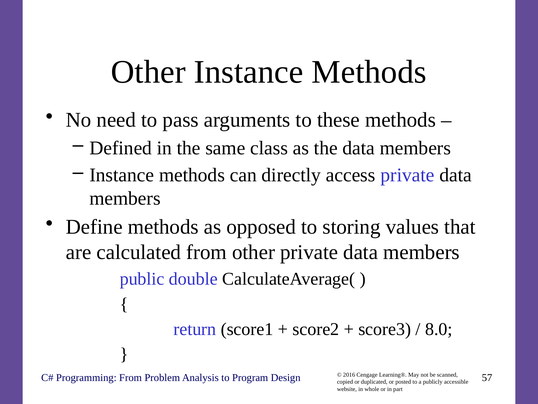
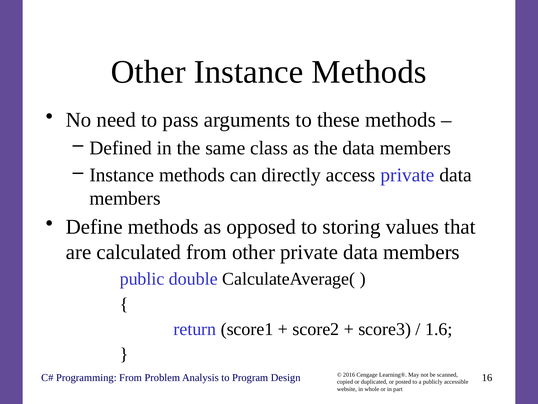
8.0: 8.0 -> 1.6 (439, 329)
57: 57 -> 16 (487, 377)
